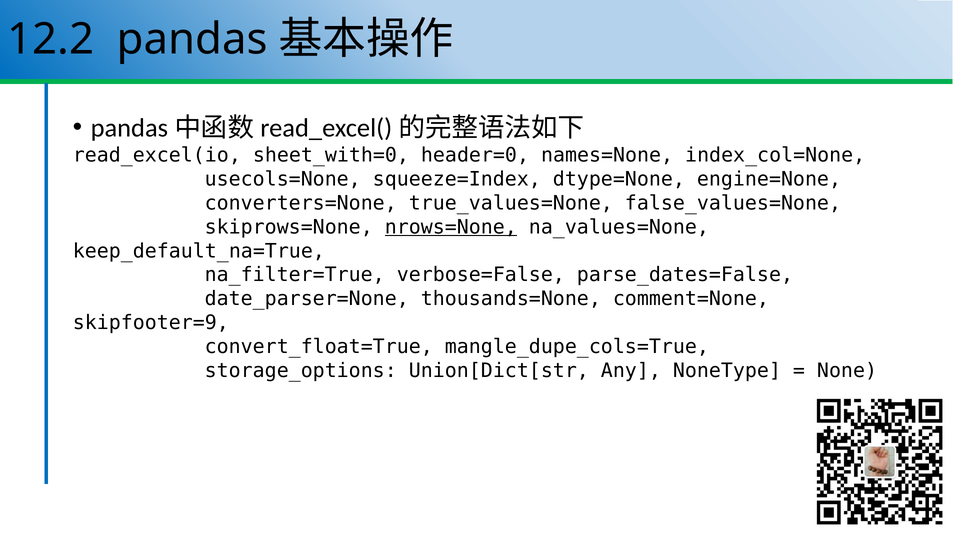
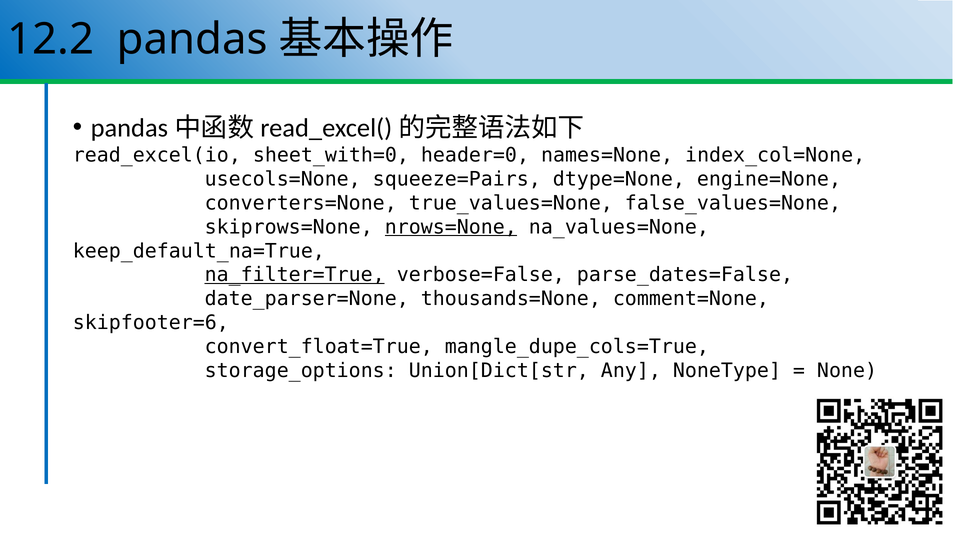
squeeze=Index: squeeze=Index -> squeeze=Pairs (457, 179)
na_filter=True underline: none -> present (295, 275)
skipfooter=9: skipfooter=9 -> skipfooter=6 (151, 323)
